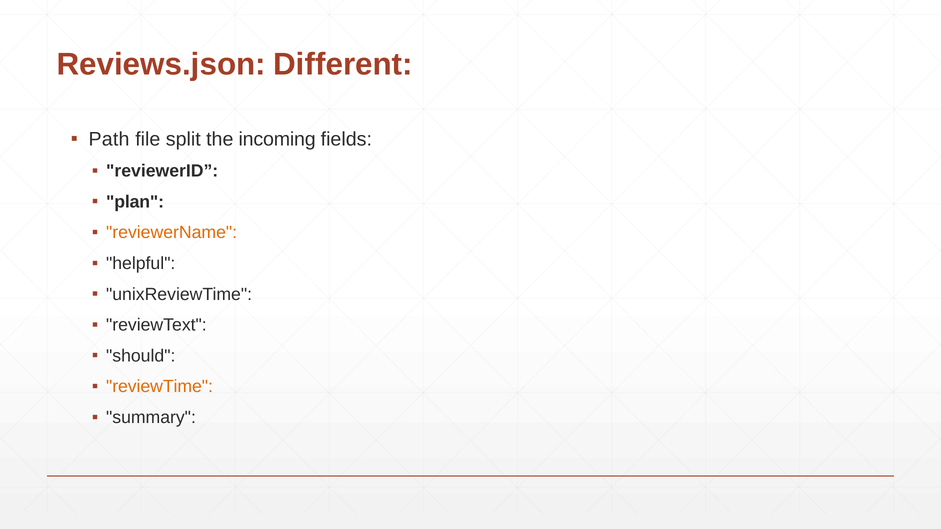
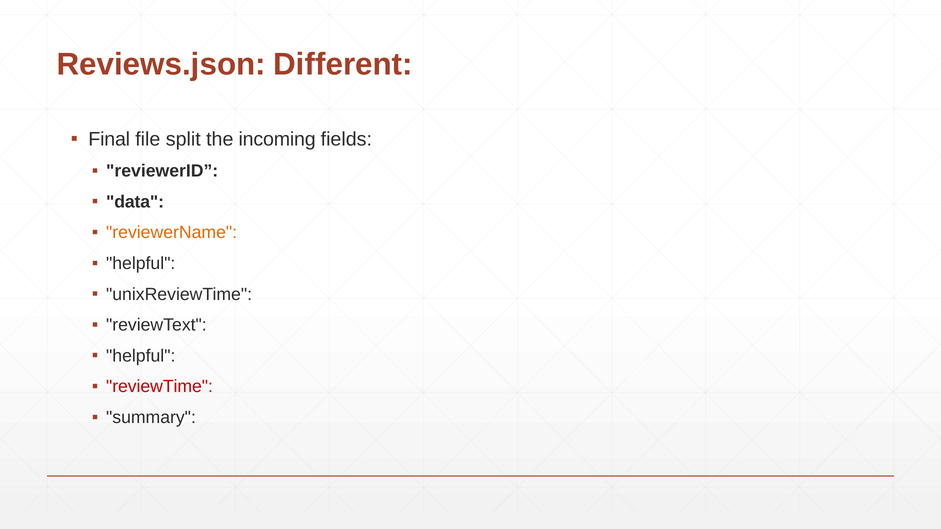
Path: Path -> Final (109, 139)
plan: plan -> data (135, 202)
should: should -> helpful (141, 356)
reviewTime colour: orange -> red (160, 387)
